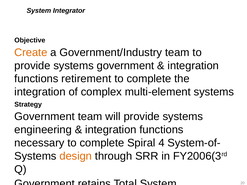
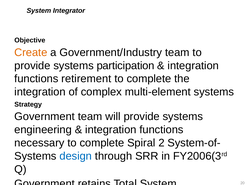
systems government: government -> participation (126, 66)
complete Spiral 4: 4 -> 2 (161, 143)
design colour: orange -> blue (76, 156)
